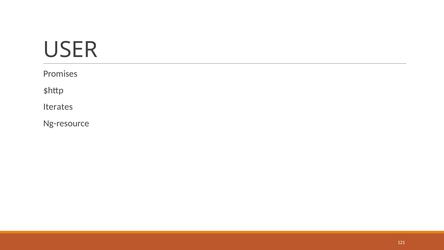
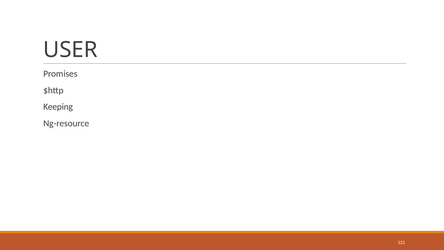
Iterates: Iterates -> Keeping (58, 107)
